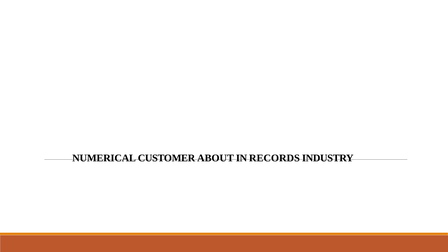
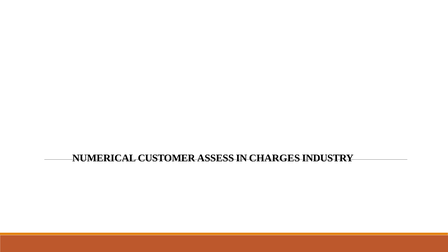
ABOUT: ABOUT -> ASSESS (216, 158)
RECORDS: RECORDS -> CHARGES (275, 158)
